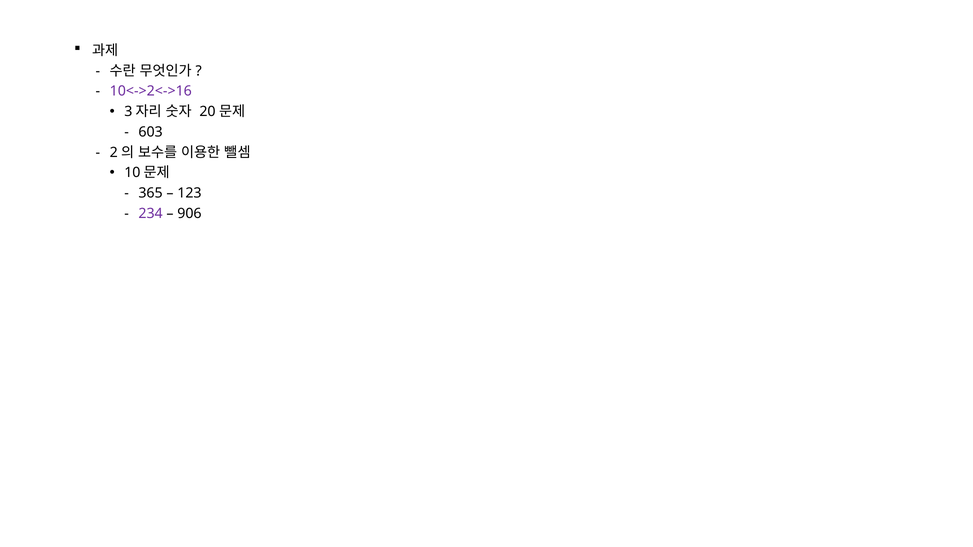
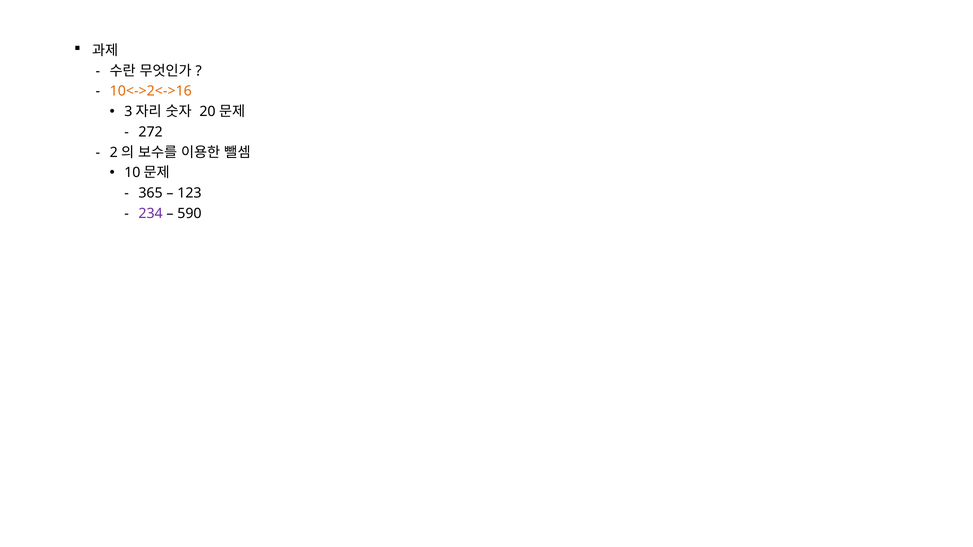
10<->2<->16 colour: purple -> orange (151, 91)
603: 603 -> 272 (151, 132)
906: 906 -> 590 (189, 214)
